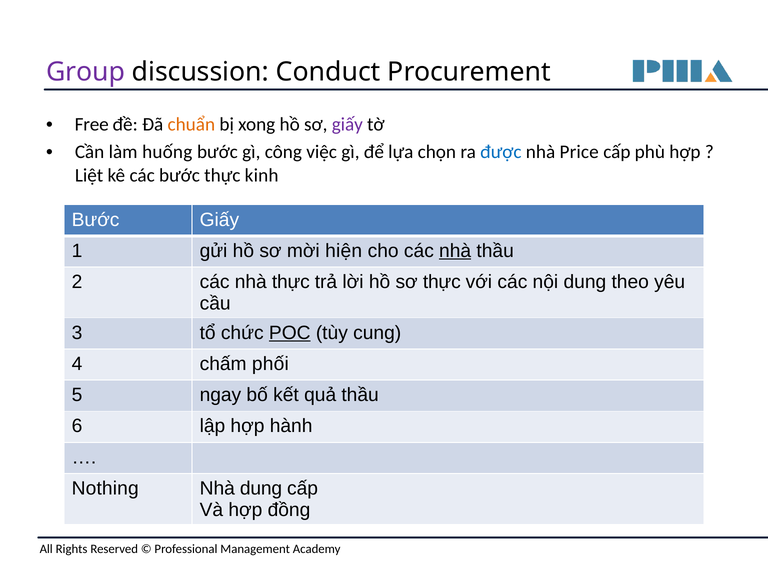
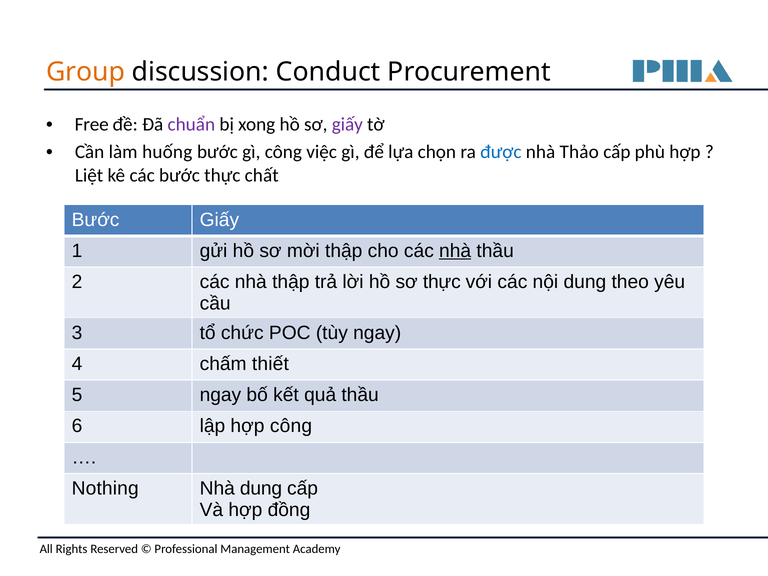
Group colour: purple -> orange (86, 72)
chuẩn colour: orange -> purple (191, 125)
Price: Price -> Thảo (579, 152)
kinh: kinh -> chất (262, 175)
mời hiện: hiện -> thập (344, 251)
nhà thực: thực -> thập (291, 282)
POC underline: present -> none (290, 333)
tùy cung: cung -> ngay (377, 333)
phối: phối -> thiết (270, 364)
hợp hành: hành -> công (291, 426)
